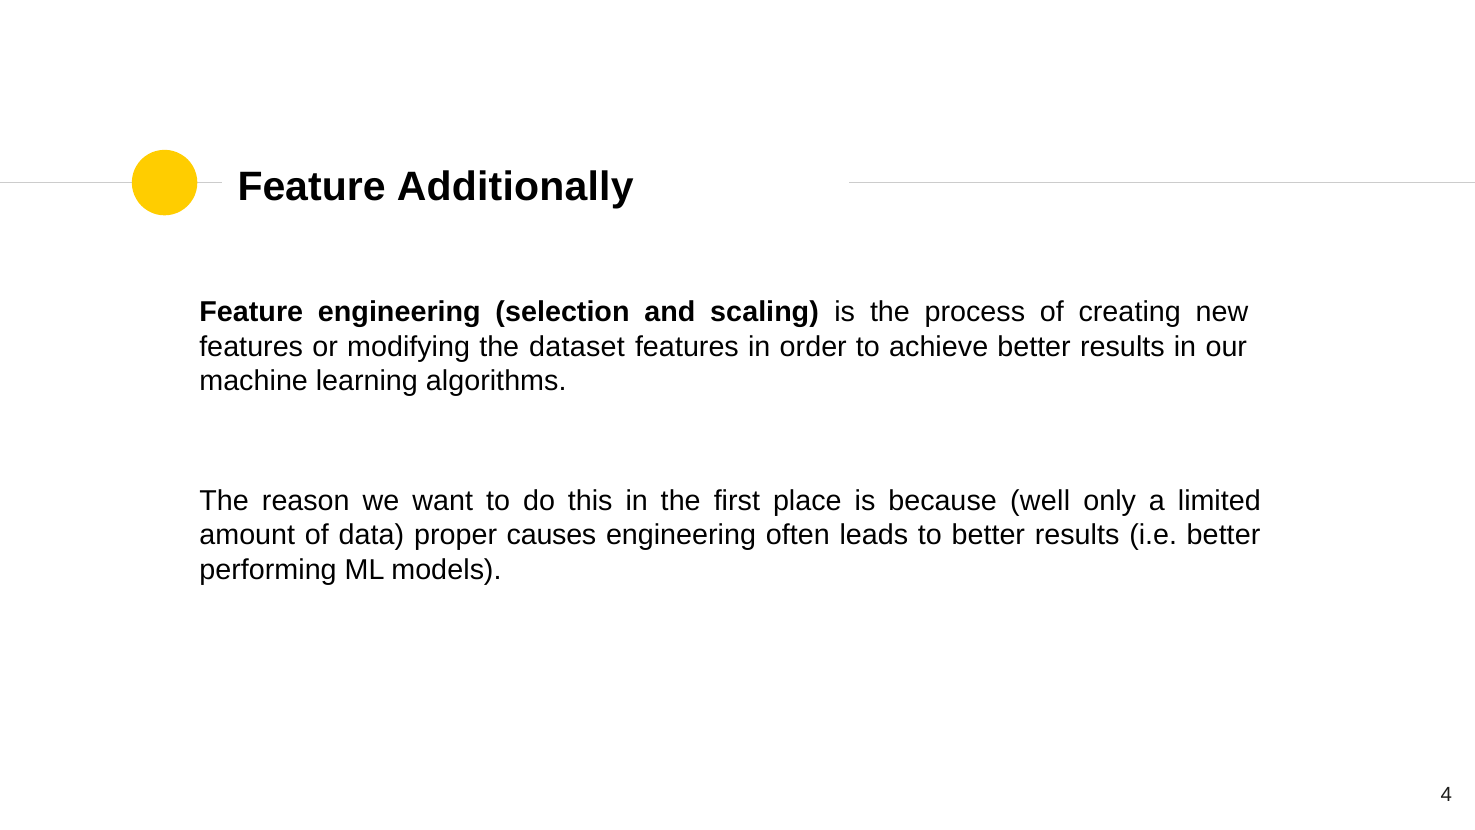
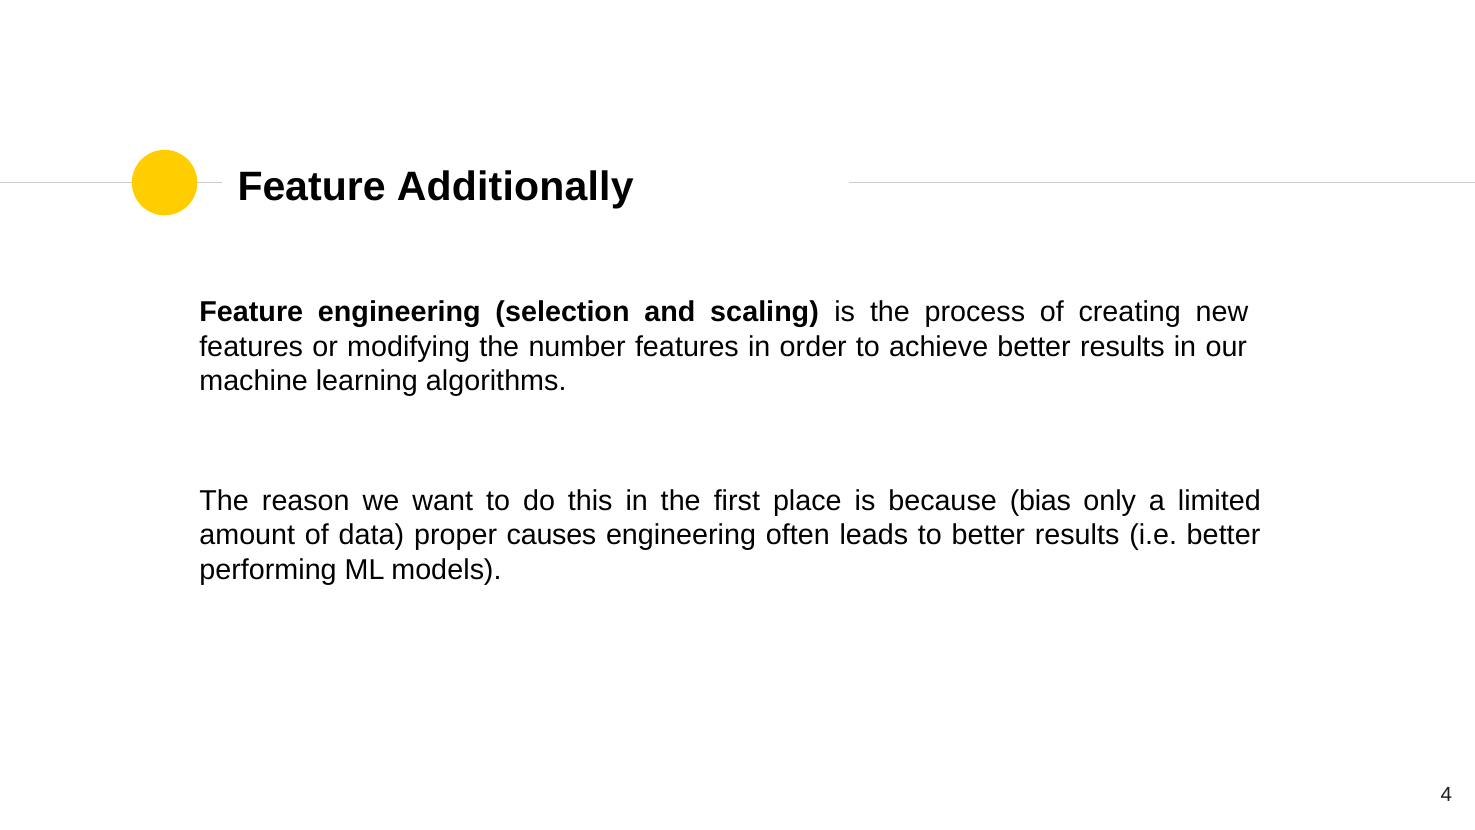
dataset: dataset -> number (577, 347)
well: well -> bias (1040, 501)
